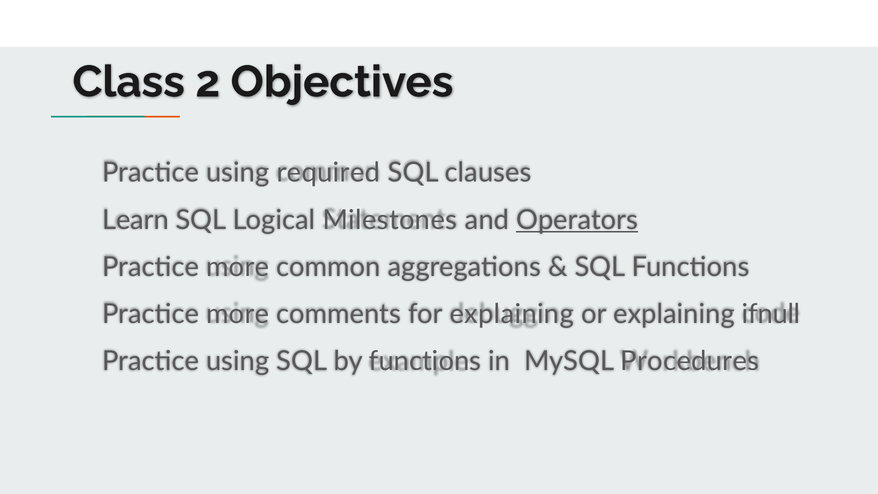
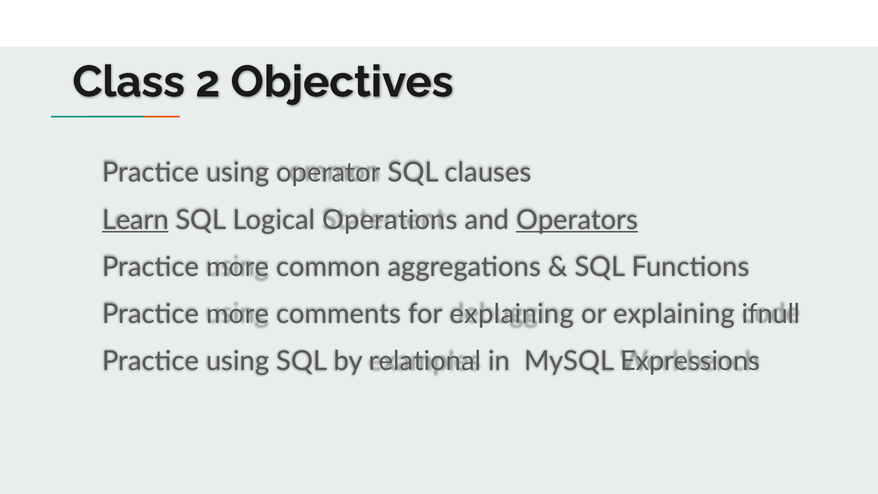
required: required -> operator (329, 173)
Learn underline: none -> present (136, 220)
Milestones: Milestones -> Operations (390, 220)
by functions: functions -> relational (425, 361)
Procedures: Procedures -> Expressions (690, 361)
